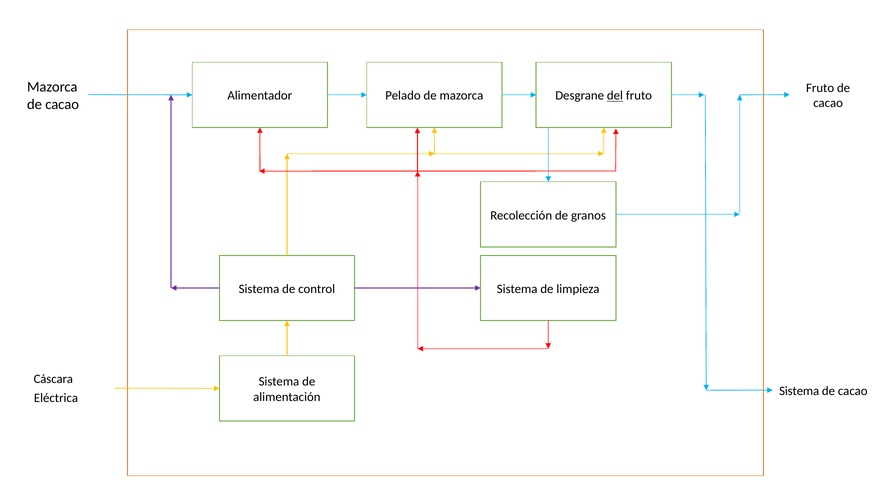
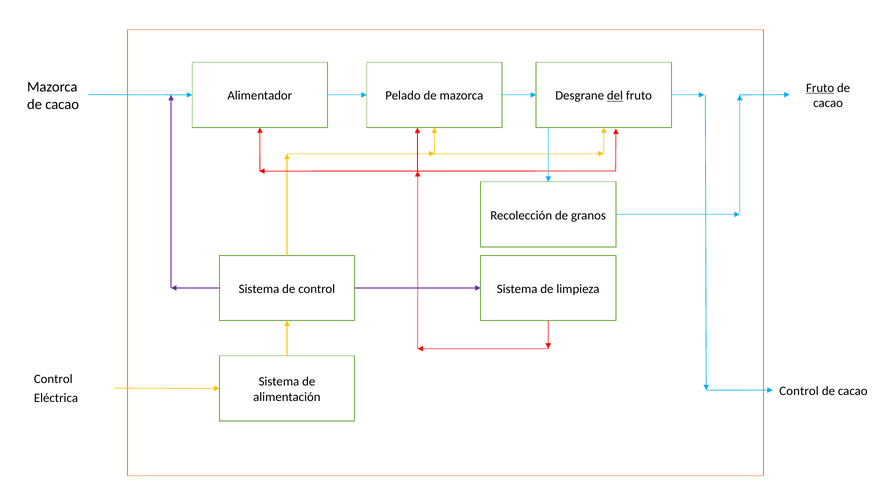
Fruto underline: none -> present (820, 88)
Cáscara: Cáscara -> Control (53, 379)
Sistema: Sistema -> Control (799, 391)
